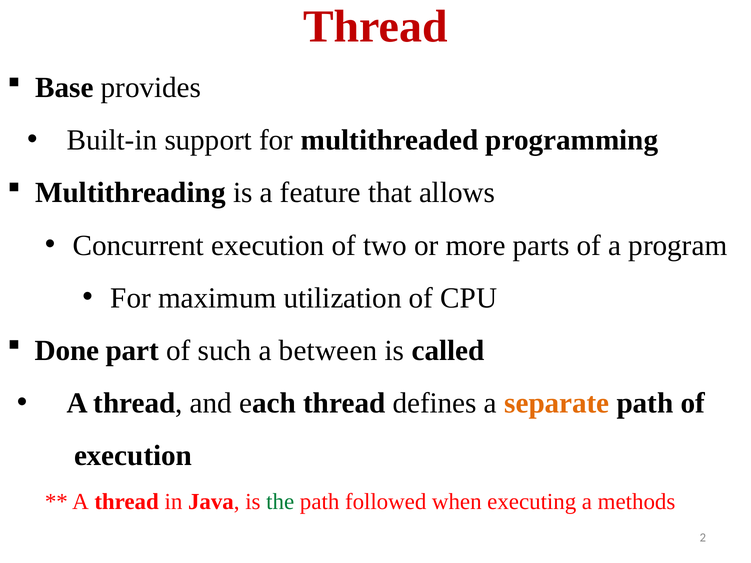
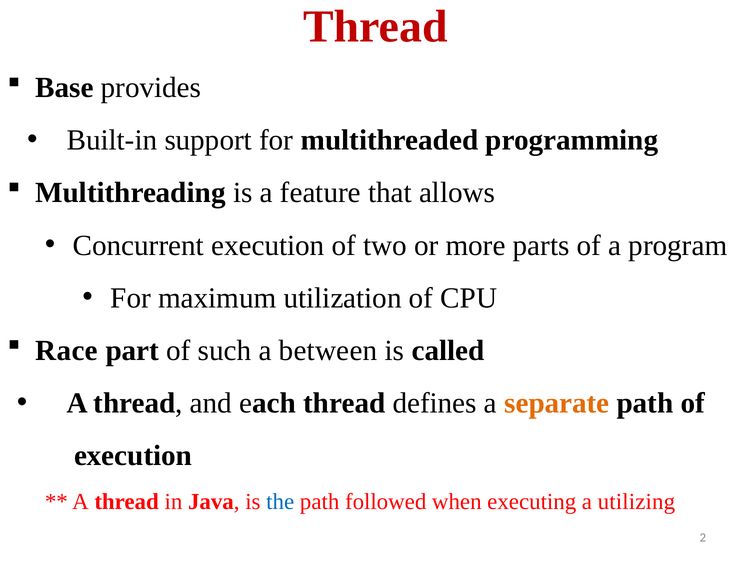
Done: Done -> Race (67, 351)
the colour: green -> blue (280, 502)
methods: methods -> utilizing (636, 502)
